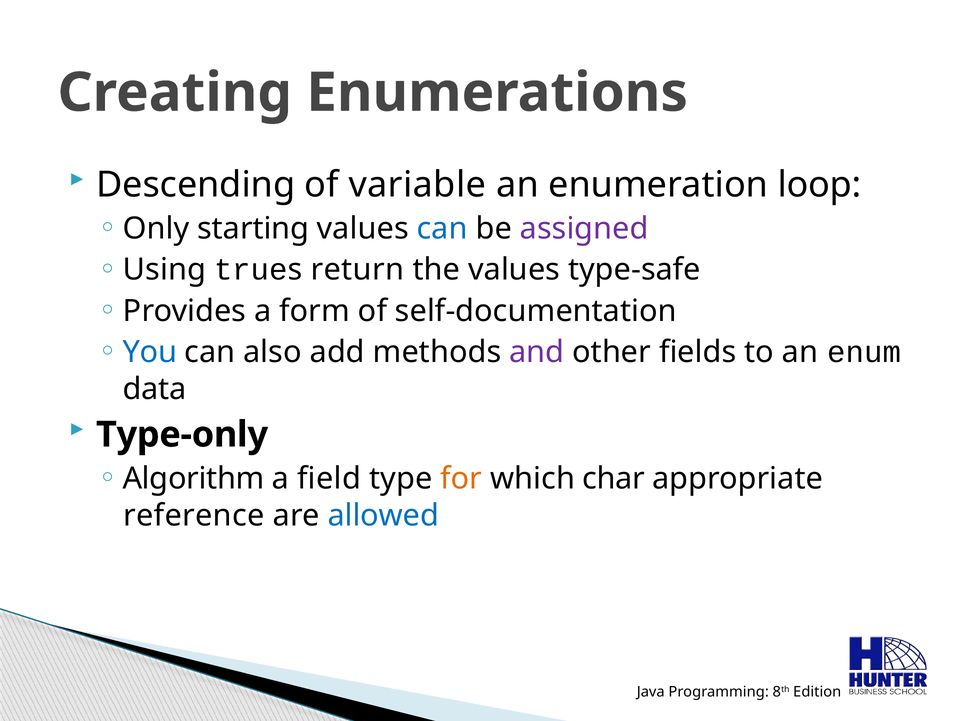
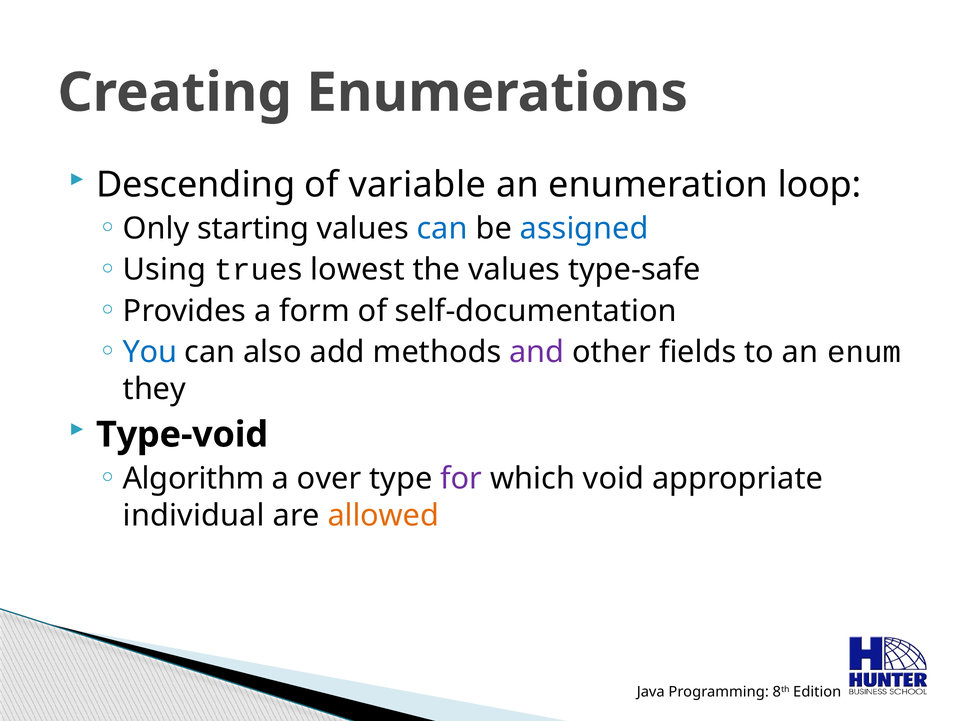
assigned colour: purple -> blue (584, 229)
return: return -> lowest (358, 270)
data: data -> they (154, 389)
Type-only: Type-only -> Type-void (182, 435)
field: field -> over (329, 479)
for colour: orange -> purple (461, 479)
char: char -> void (614, 479)
reference: reference -> individual (194, 516)
allowed colour: blue -> orange (383, 516)
